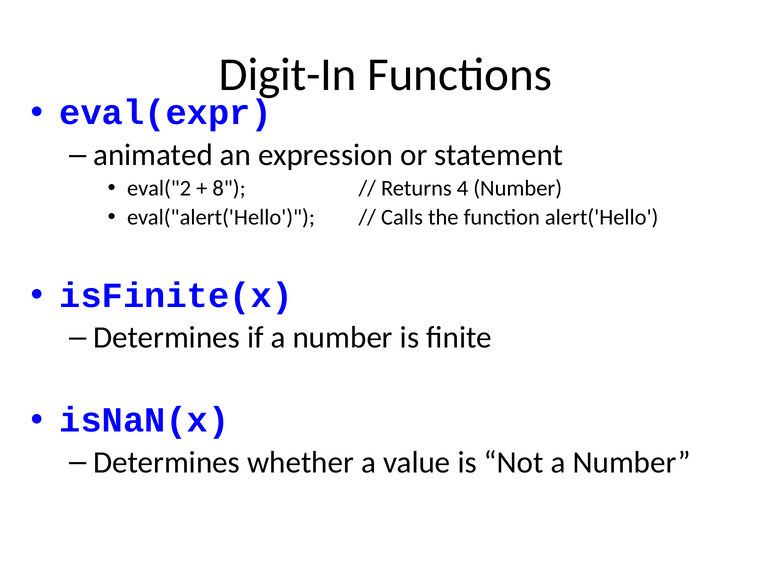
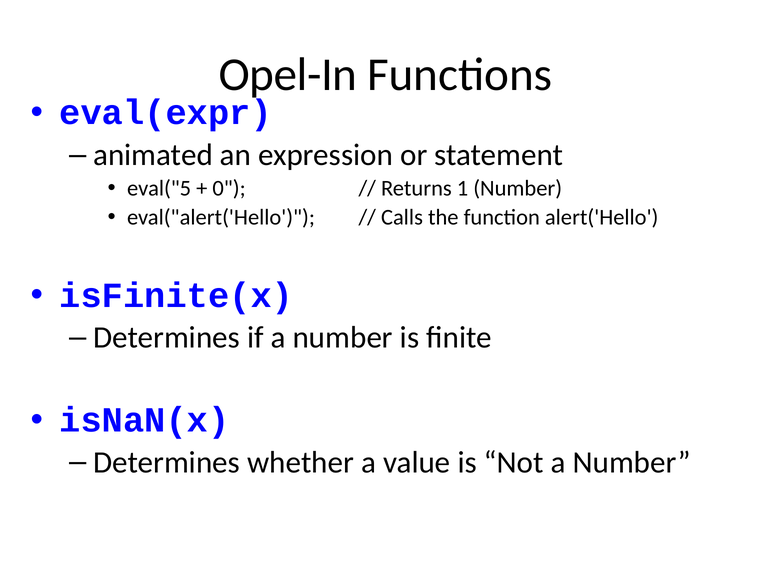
Digit-In: Digit-In -> Opel-In (288, 75)
eval("2: eval("2 -> eval("5 (159, 188)
8: 8 -> 0 (229, 188)
4: 4 -> 1 (463, 188)
